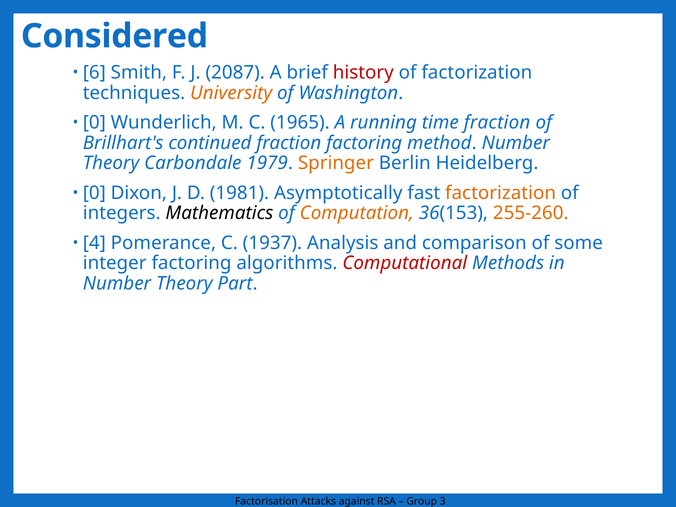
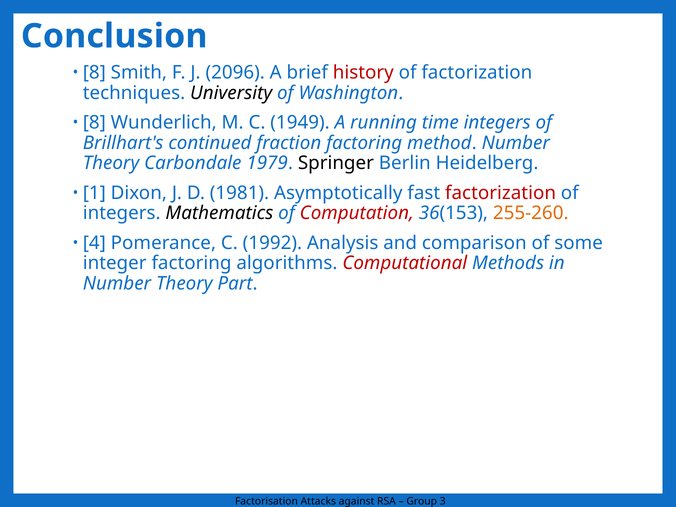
Considered: Considered -> Conclusion (114, 36)
6: 6 -> 8 (94, 73)
2087: 2087 -> 2096 (235, 73)
University colour: orange -> black (231, 93)
0: 0 -> 8 (94, 123)
1965: 1965 -> 1949 (300, 123)
time fraction: fraction -> integers (497, 123)
Springer colour: orange -> black (336, 163)
0: 0 -> 1 (94, 193)
factorization colour: orange -> red (501, 193)
Computation colour: orange -> red (357, 213)
1937: 1937 -> 1992 (272, 243)
